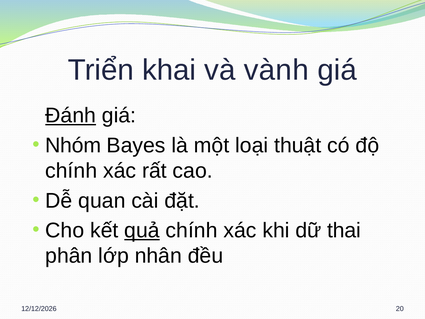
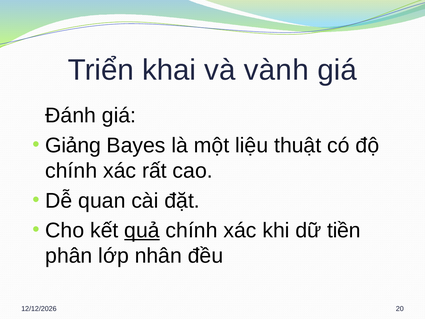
Đánh underline: present -> none (71, 116)
Nhóm: Nhóm -> Giảng (73, 145)
loại: loại -> liệu (252, 145)
thai: thai -> tiền (344, 230)
